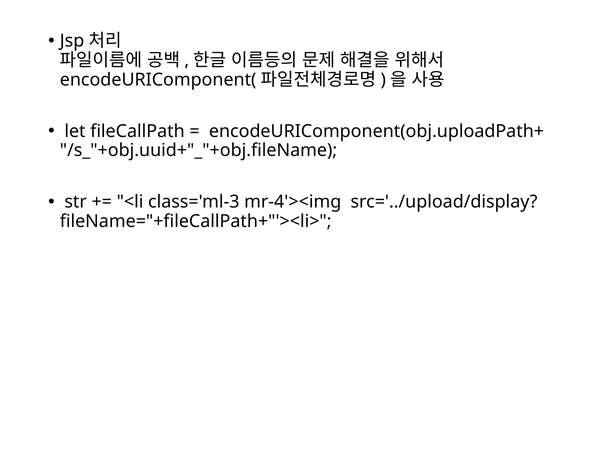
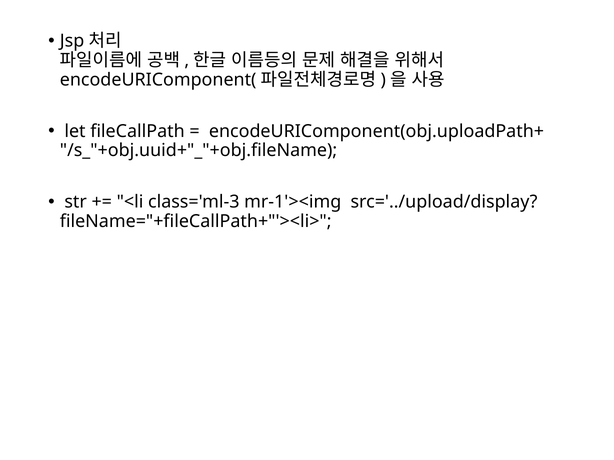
mr-4'><img: mr-4'><img -> mr-1'><img (293, 202)
